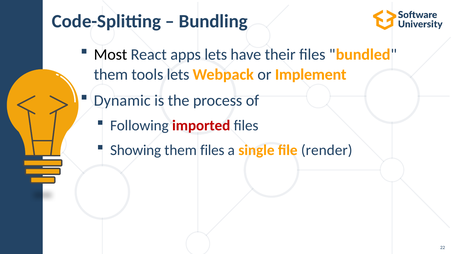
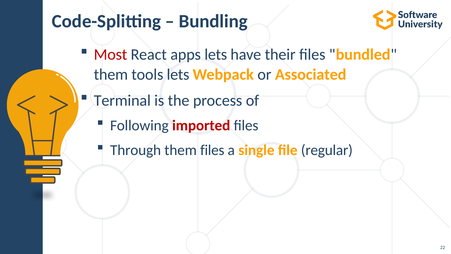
Most colour: black -> red (110, 54)
Implement: Implement -> Associated (311, 75)
Dynamic: Dynamic -> Terminal (122, 100)
Showing: Showing -> Through (136, 150)
render: render -> regular (327, 150)
